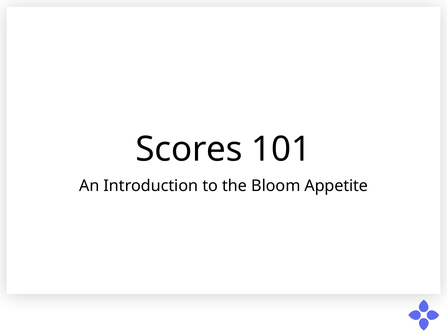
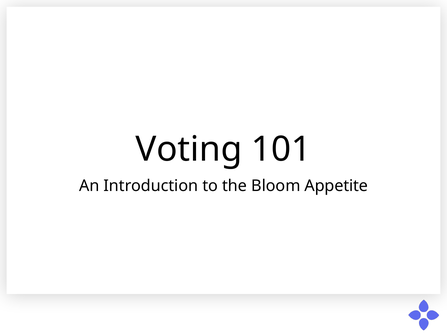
Scores: Scores -> Voting (189, 150)
